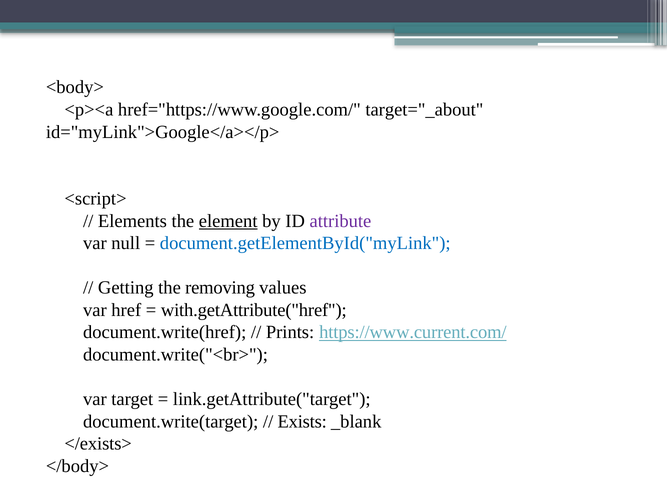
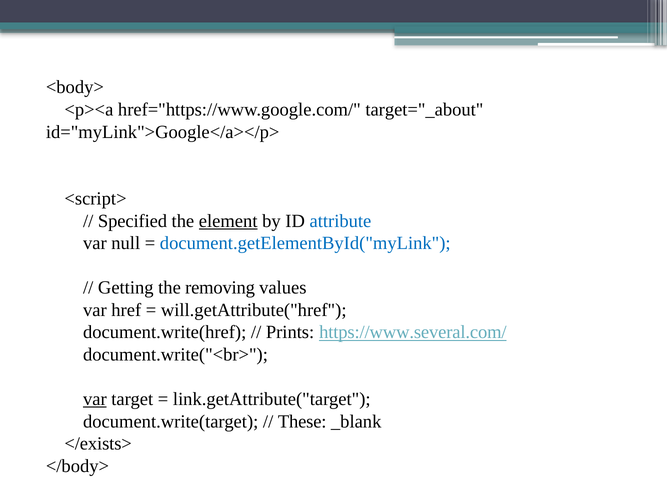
Elements: Elements -> Specified (132, 221)
attribute colour: purple -> blue (340, 221)
with.getAttribute("href: with.getAttribute("href -> will.getAttribute("href (254, 310)
https://www.current.com/: https://www.current.com/ -> https://www.several.com/ (413, 332)
var underline: none -> present (95, 399)
Exists: Exists -> These (302, 421)
